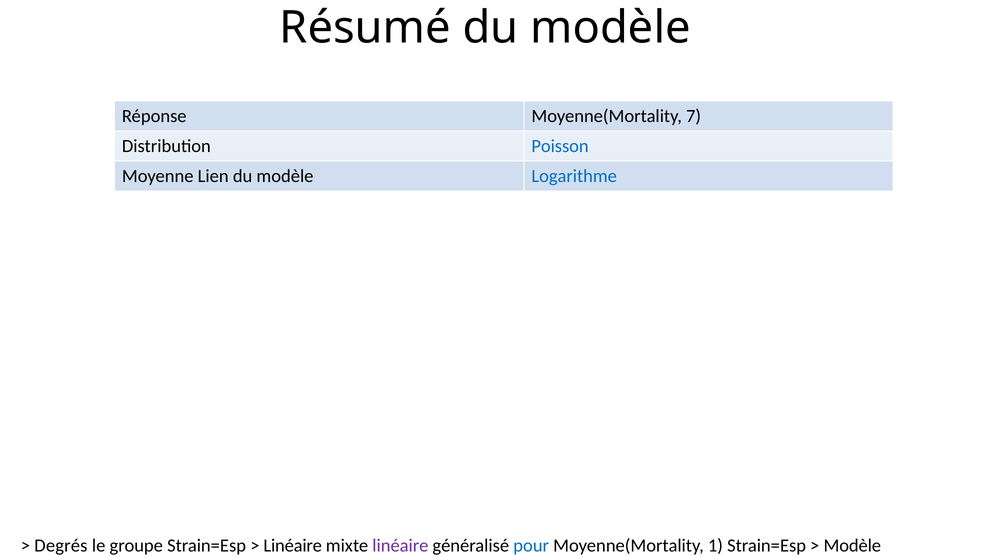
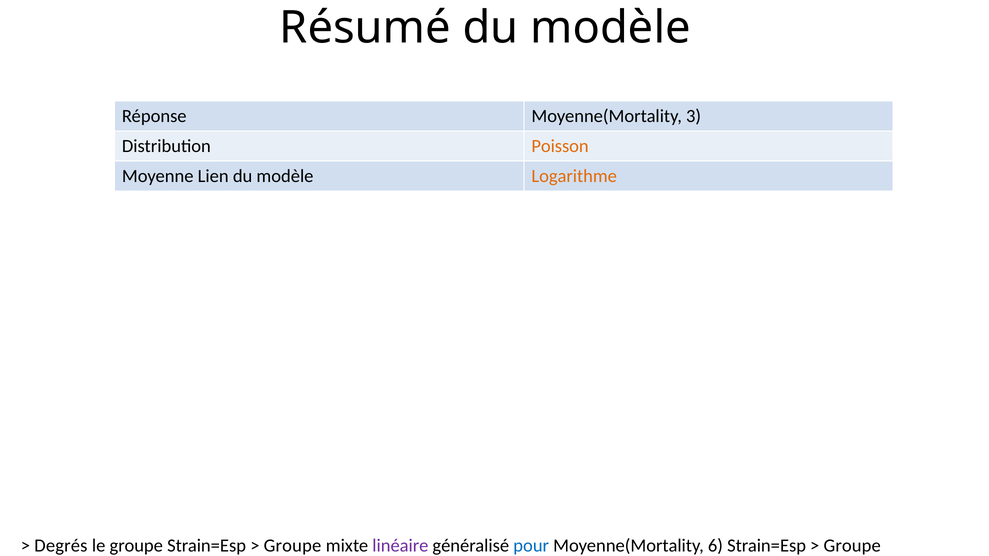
7: 7 -> 3 (694, 116)
Poisson colour: blue -> orange (560, 146)
Logarithme colour: blue -> orange (574, 176)
Linéaire: Linéaire -> Groupe (293, 546)
1: 1 -> 6 (715, 546)
Modèle: Modèle -> Groupe (852, 546)
